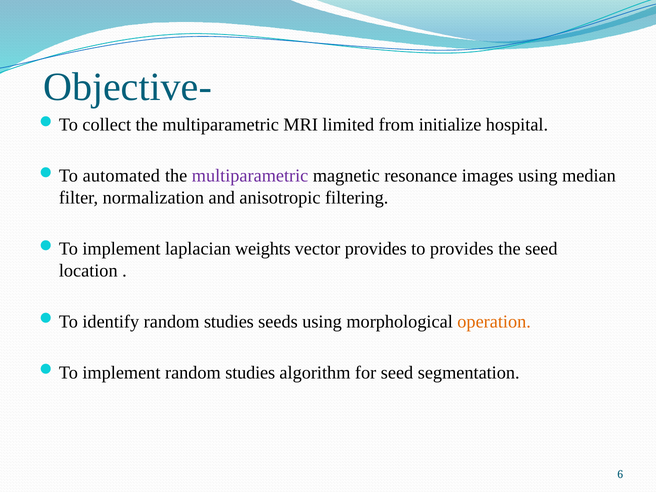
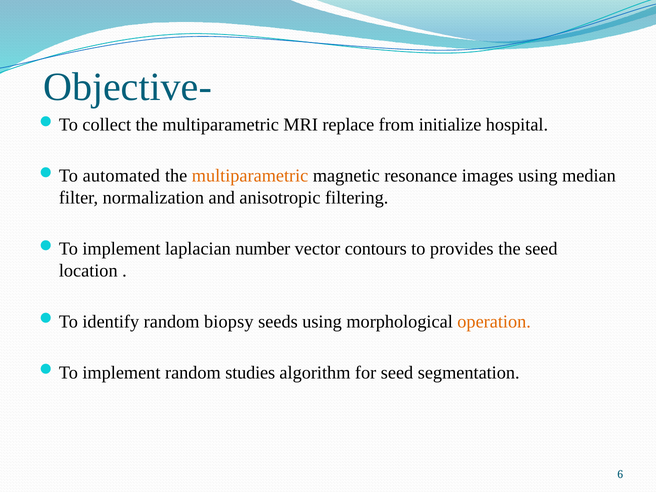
limited: limited -> replace (348, 125)
multiparametric colour: purple -> orange (250, 176)
weights: weights -> number (263, 249)
vector provides: provides -> contours (376, 249)
identify random studies: studies -> biopsy (229, 322)
